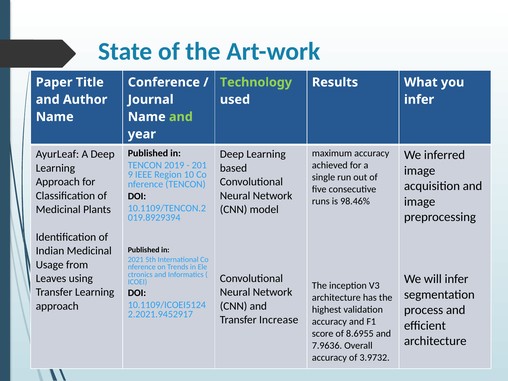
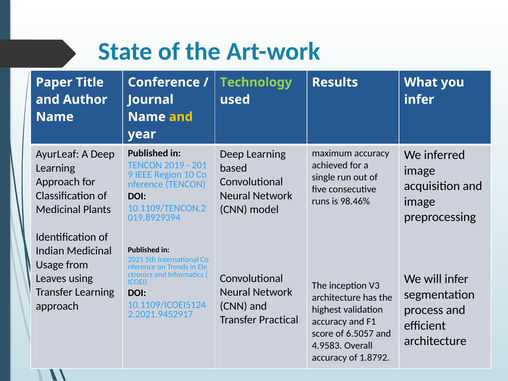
and colour: light green -> yellow (181, 117)
Increase: Increase -> Practical (279, 320)
8.6955: 8.6955 -> 6.5057 (360, 334)
7.9636: 7.9636 -> 4.9583 (327, 346)
3.9732: 3.9732 -> 1.8792 (375, 358)
